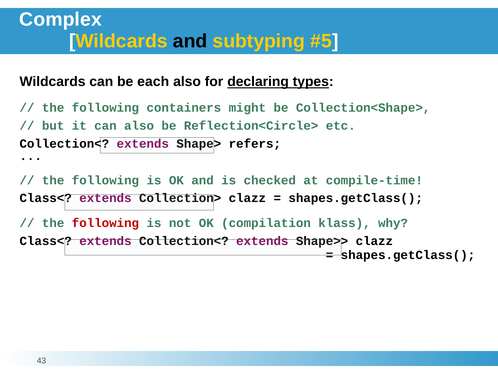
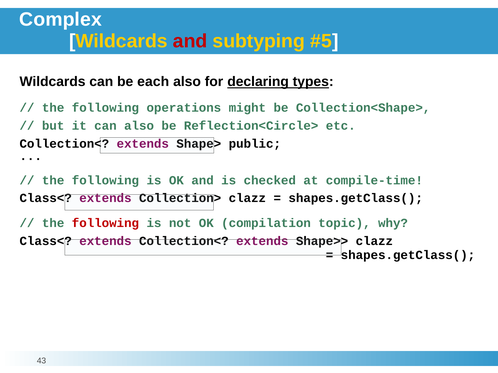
and colour: black -> red (190, 41)
containers: containers -> operations (184, 108)
refers: refers -> public (255, 144)
klass: klass -> topic (344, 223)
